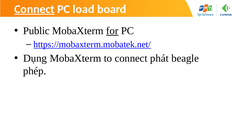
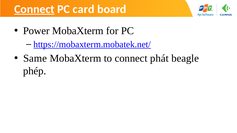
load: load -> card (84, 9)
Public: Public -> Power (36, 31)
for underline: present -> none (112, 31)
Dụng: Dụng -> Same (35, 58)
